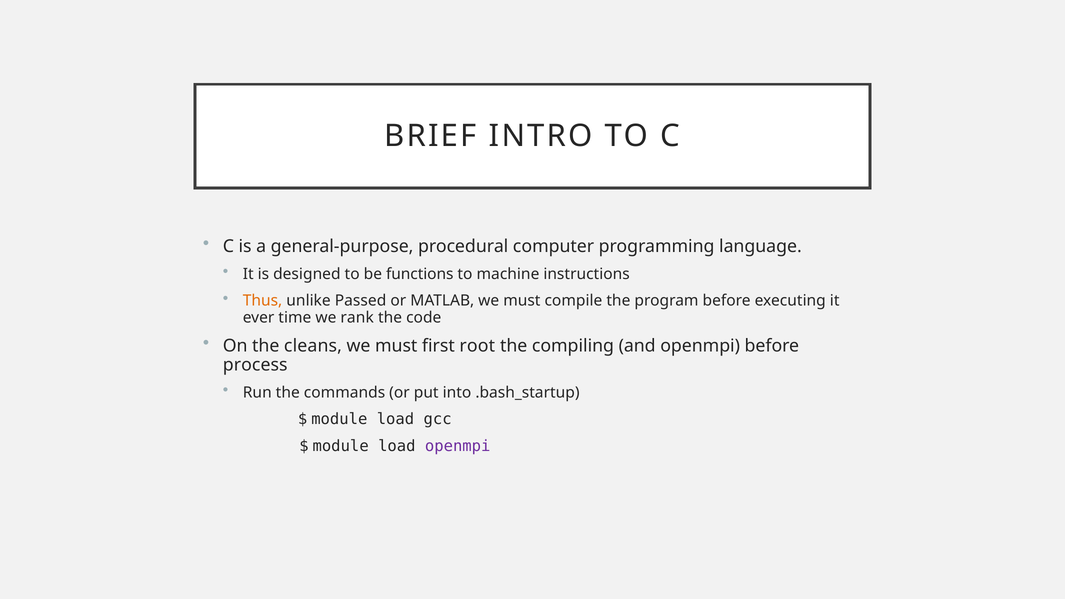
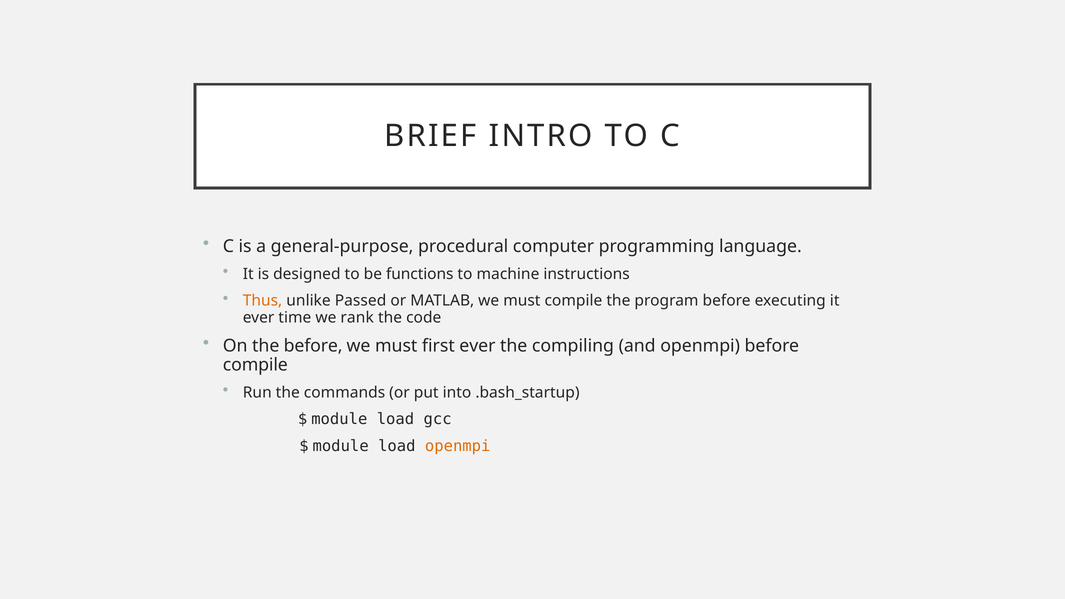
the cleans: cleans -> before (313, 346)
first root: root -> ever (477, 346)
process: process -> compile (255, 365)
openmpi colour: purple -> orange (458, 446)
